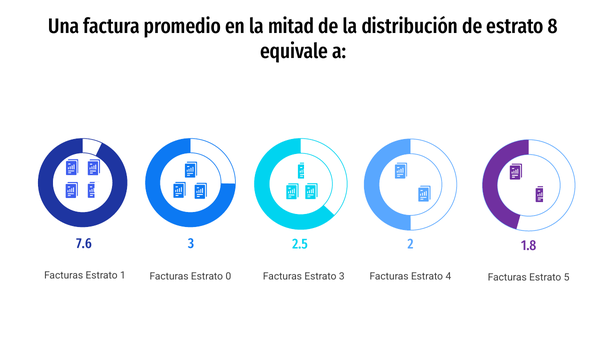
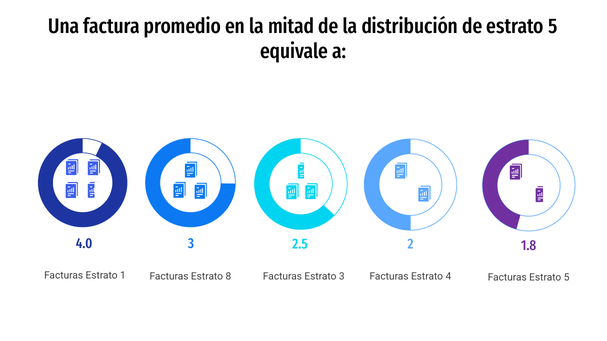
de estrato 8: 8 -> 5 (553, 26)
7.6: 7.6 -> 4.0 (84, 244)
0: 0 -> 8 (228, 277)
